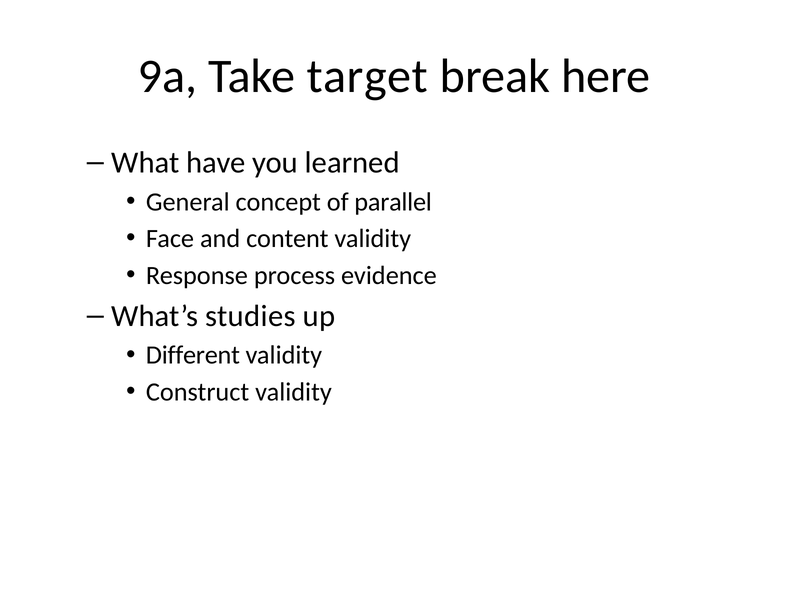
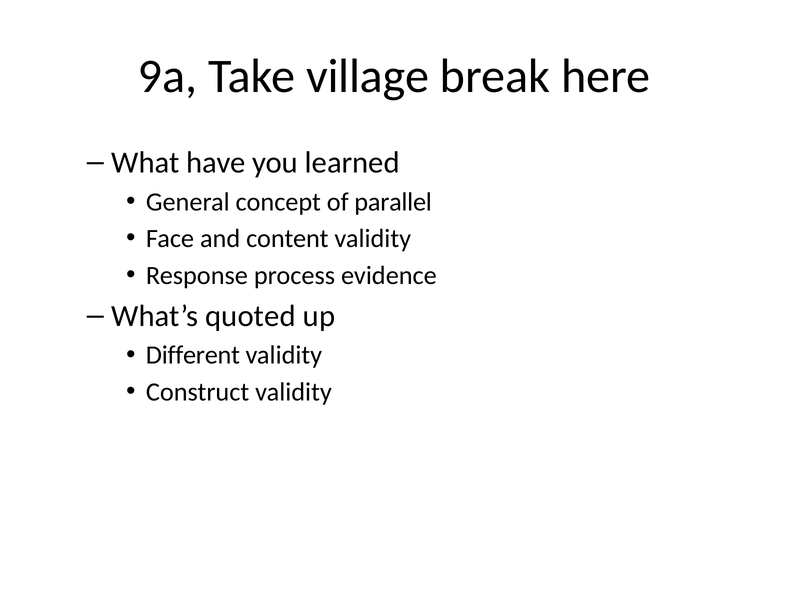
target: target -> village (368, 76)
studies: studies -> quoted (250, 316)
